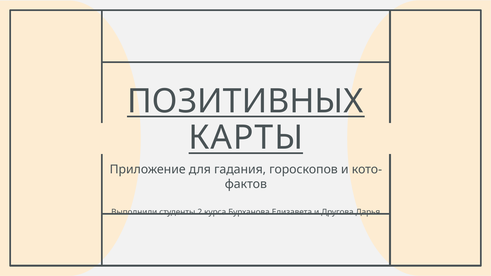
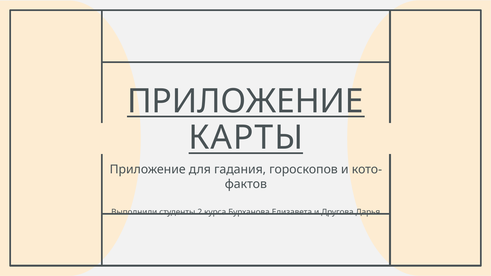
ПОЗИТИВНЫХ: ПОЗИТИВНЫХ -> ПРИЛОЖЕНИЕ (245, 101)
